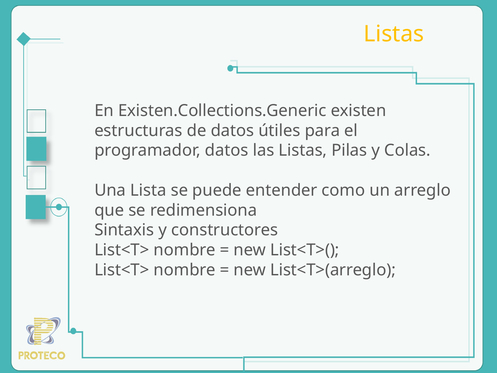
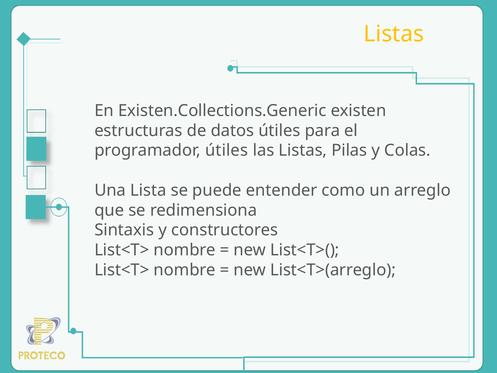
programador datos: datos -> útiles (227, 150)
